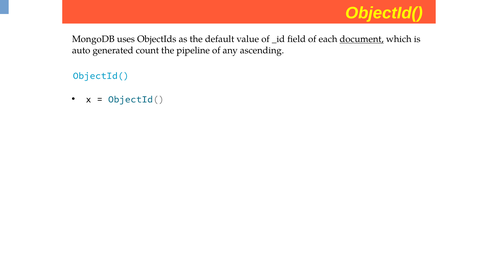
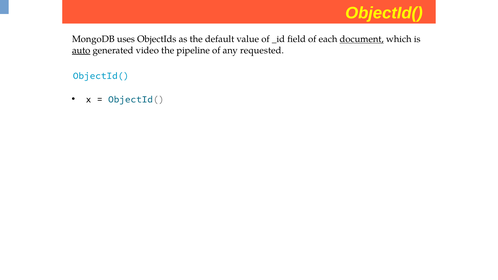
auto underline: none -> present (81, 50)
count: count -> video (147, 50)
ascending: ascending -> requested (262, 50)
